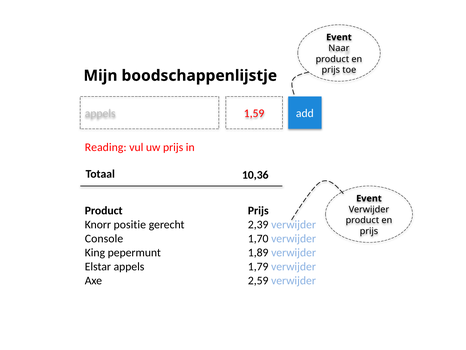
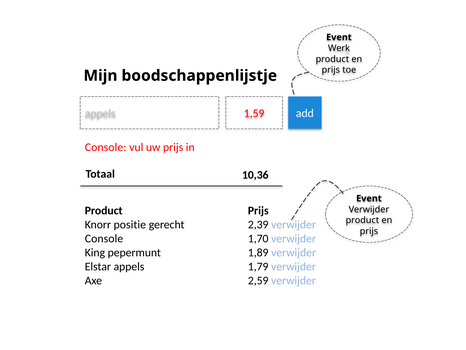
Naar: Naar -> Werk (339, 48)
Reading: Reading -> Console (106, 147)
